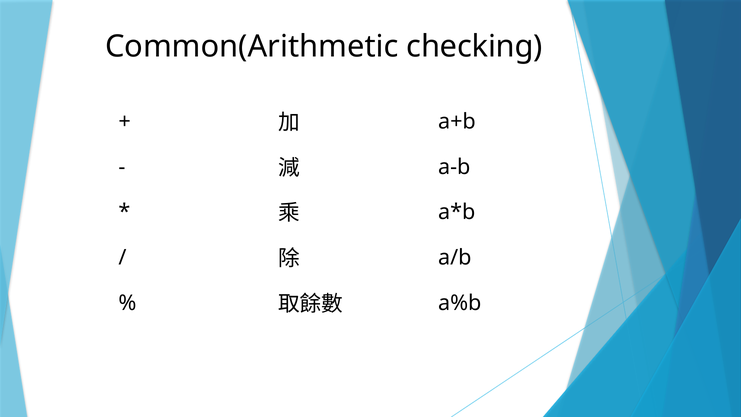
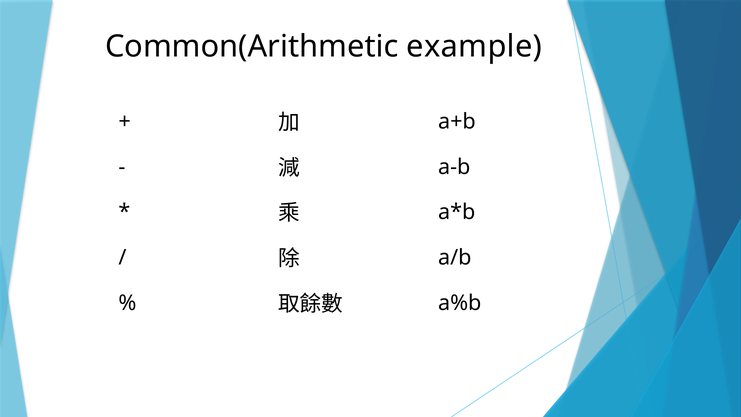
checking: checking -> example (474, 46)
